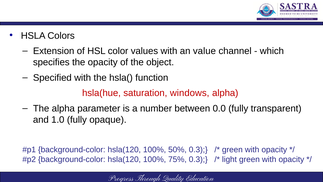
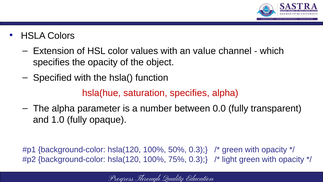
saturation windows: windows -> specifies (190, 93)
